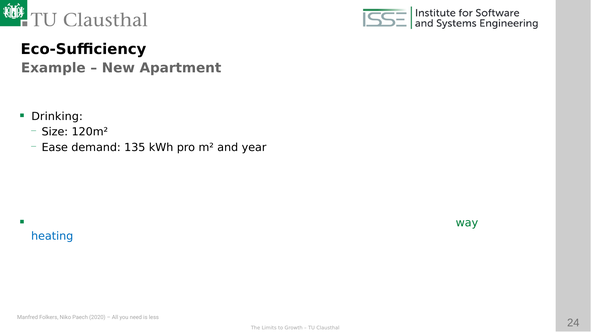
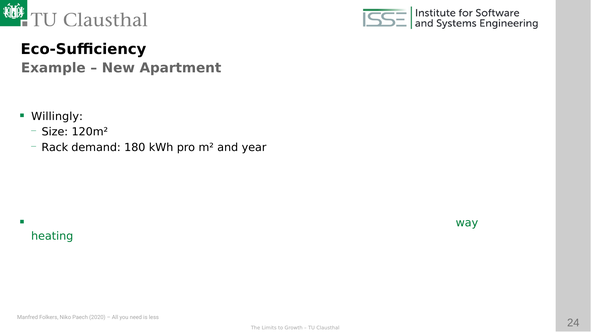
Drinking: Drinking -> Willingly (57, 116)
Ease: Ease -> Rack (55, 147)
135: 135 -> 180 (135, 147)
heating colour: blue -> green (52, 236)
